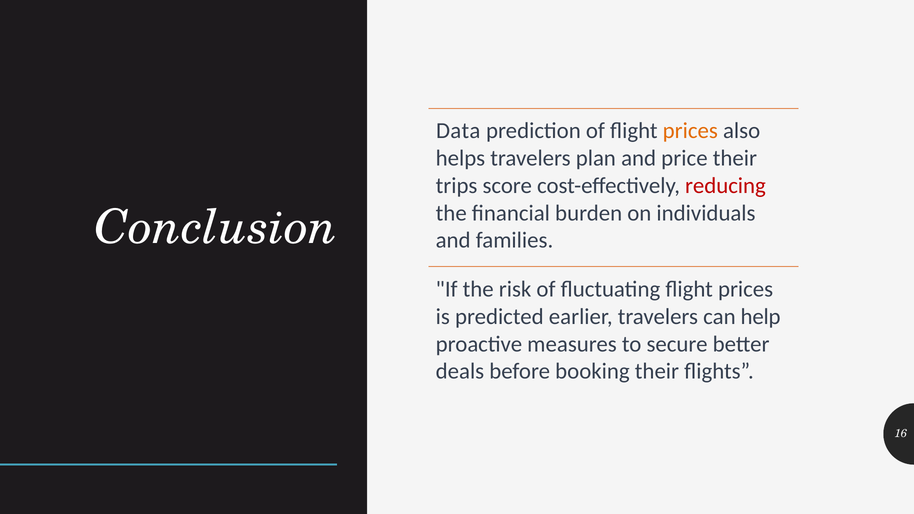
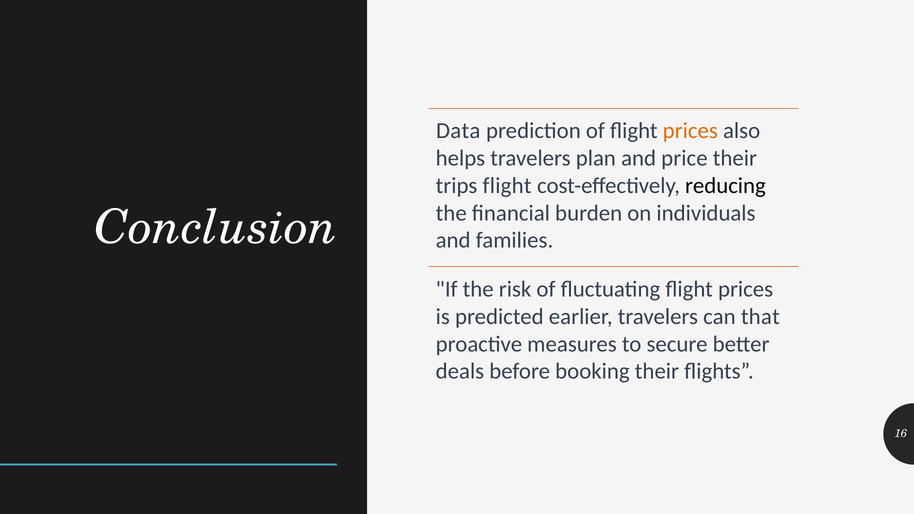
trips score: score -> flight (507, 186)
reducing colour: red -> black (725, 186)
help: help -> that (760, 317)
